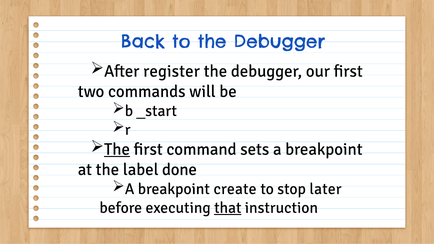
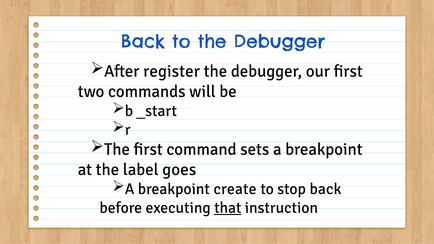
The underline: present -> none (117, 149)
done: done -> goes (179, 170)
stop later: later -> back (325, 189)
